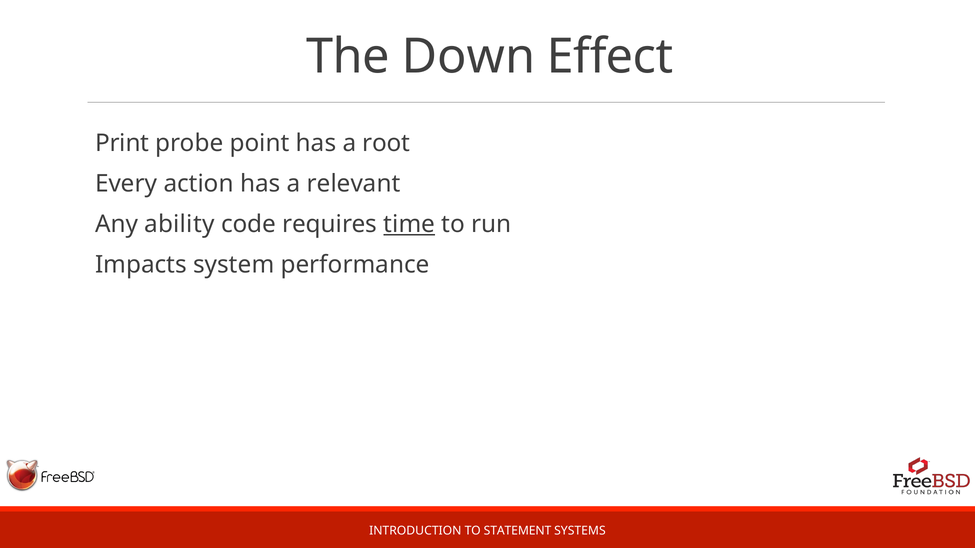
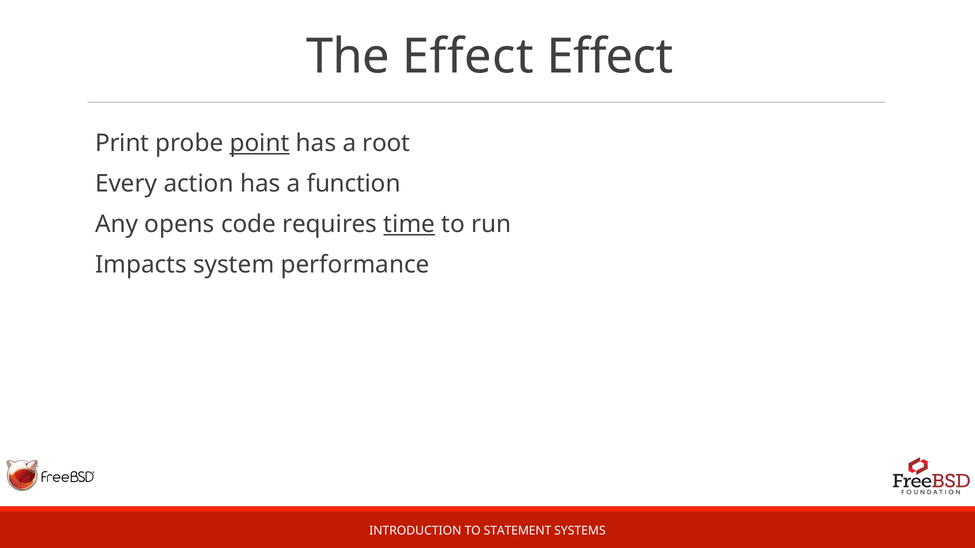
The Down: Down -> Effect (468, 57)
point underline: none -> present (260, 143)
relevant: relevant -> function (354, 184)
ability: ability -> opens (180, 224)
